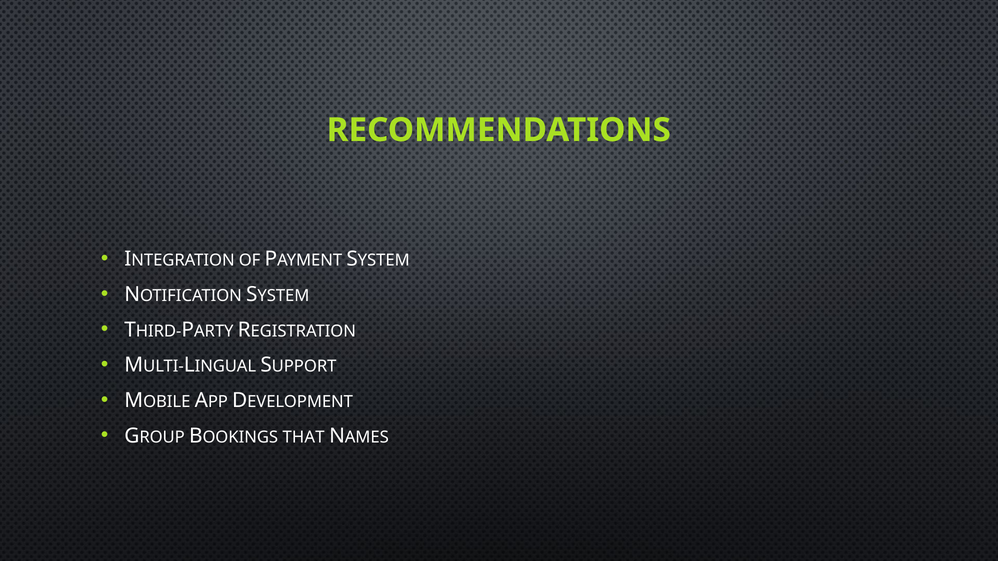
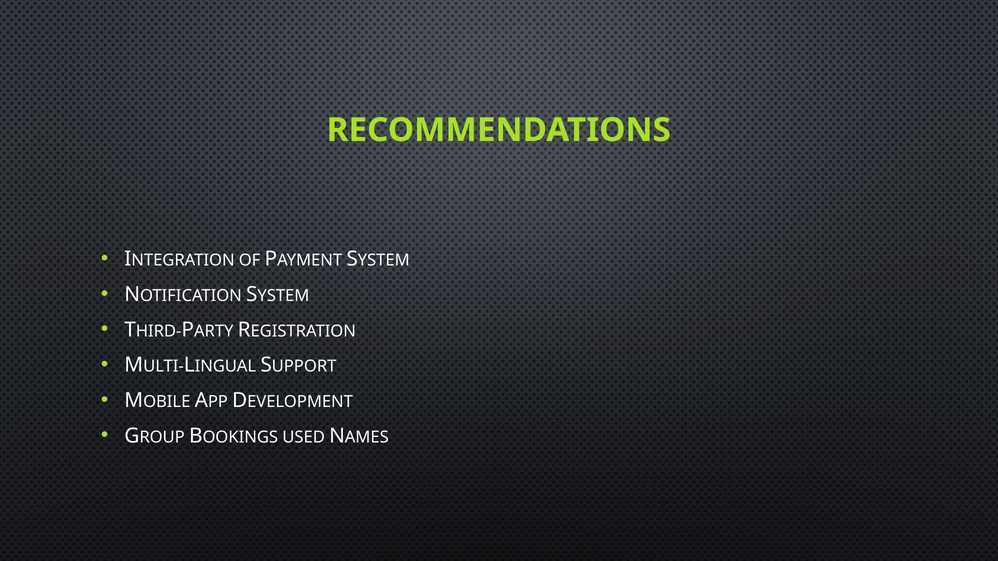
THAT: THAT -> USED (304, 437)
